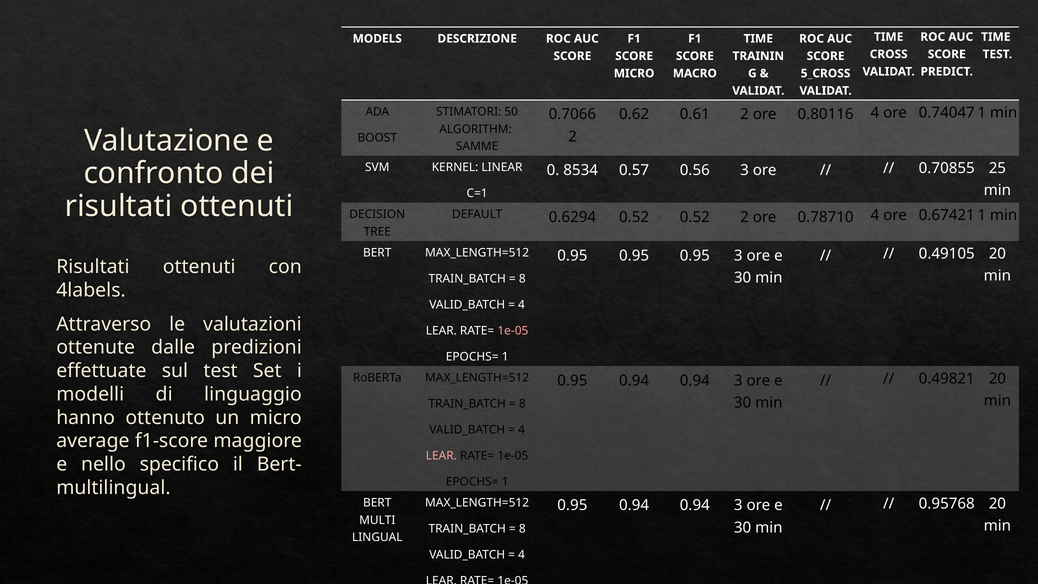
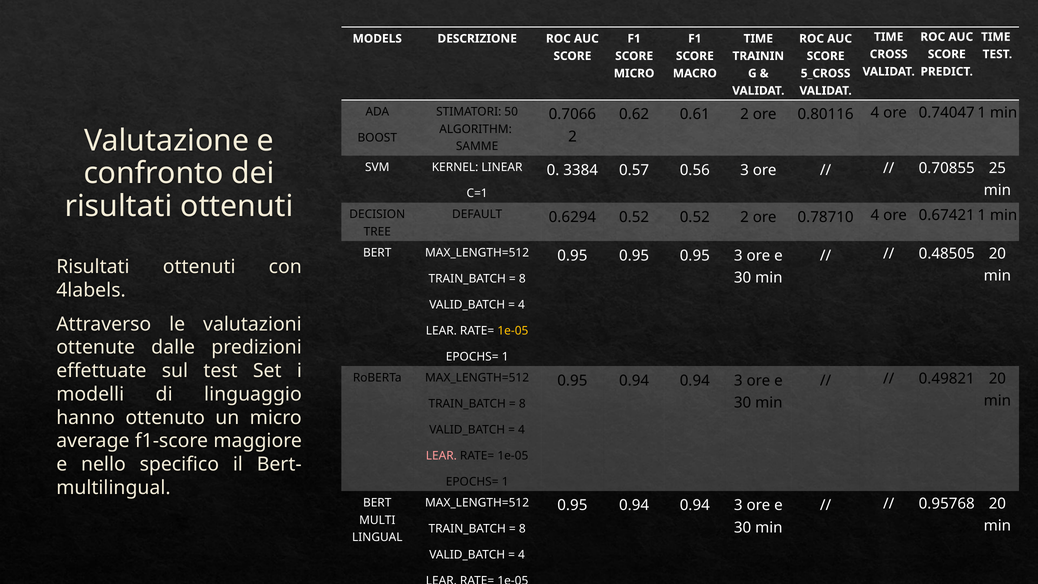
8534: 8534 -> 3384 (581, 170)
0.49105: 0.49105 -> 0.48505 (947, 254)
1e-05 colour: pink -> yellow (513, 331)
